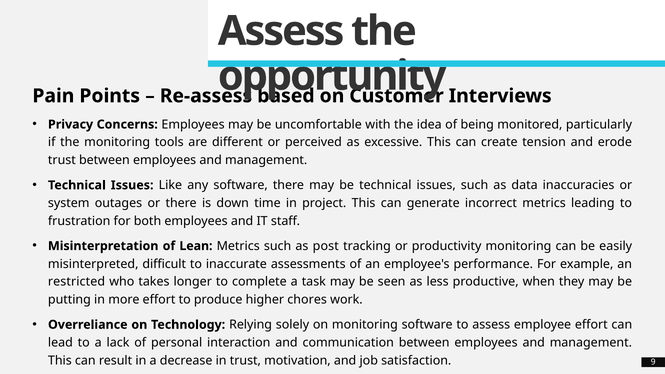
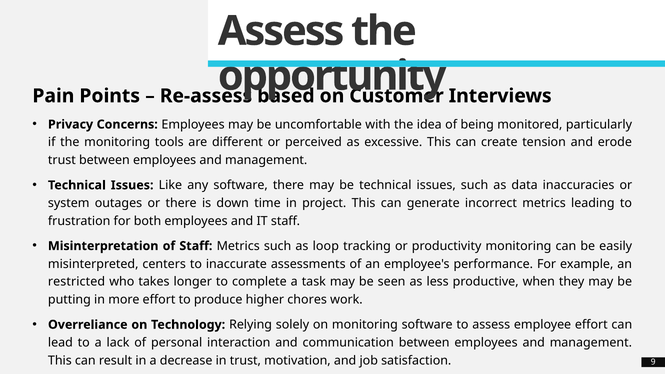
of Lean: Lean -> Staff (196, 246)
post: post -> loop (326, 246)
difficult: difficult -> centers (164, 264)
